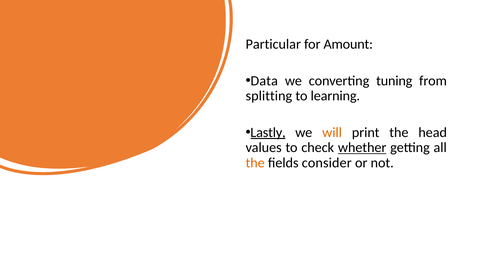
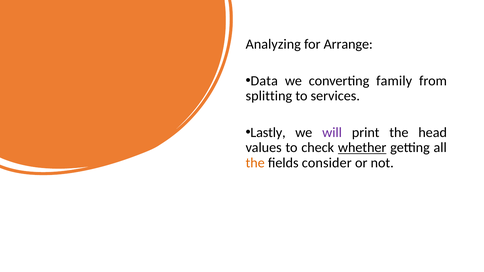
Particular: Particular -> Analyzing (273, 44)
Amount: Amount -> Arrange (348, 44)
tuning: tuning -> family (394, 81)
learning: learning -> services (335, 96)
Lastly underline: present -> none (268, 133)
will colour: orange -> purple (332, 133)
